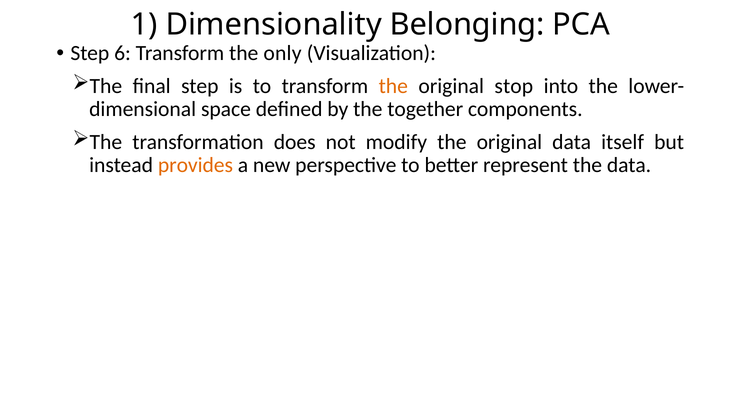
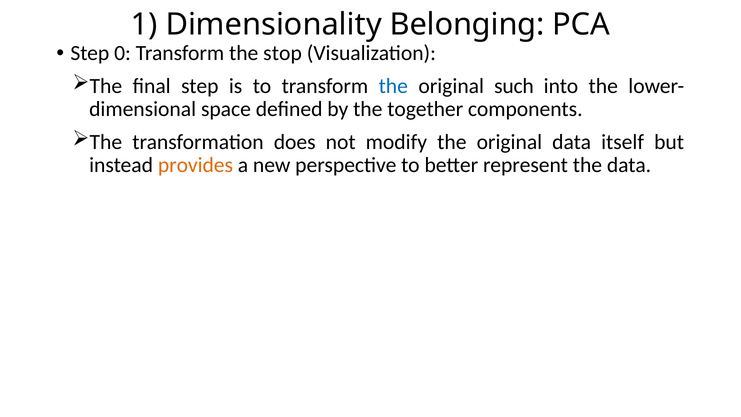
6: 6 -> 0 (123, 53)
only: only -> stop (283, 53)
the colour: orange -> blue (393, 86)
stop: stop -> such (514, 86)
